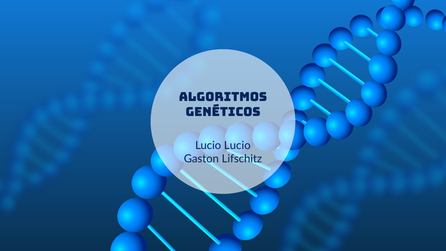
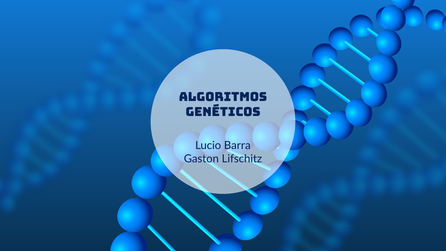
Lucio Lucio: Lucio -> Barra (237, 145)
